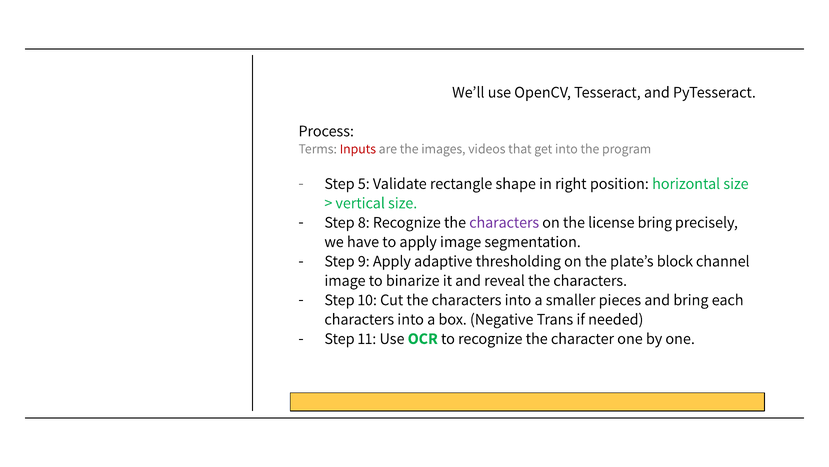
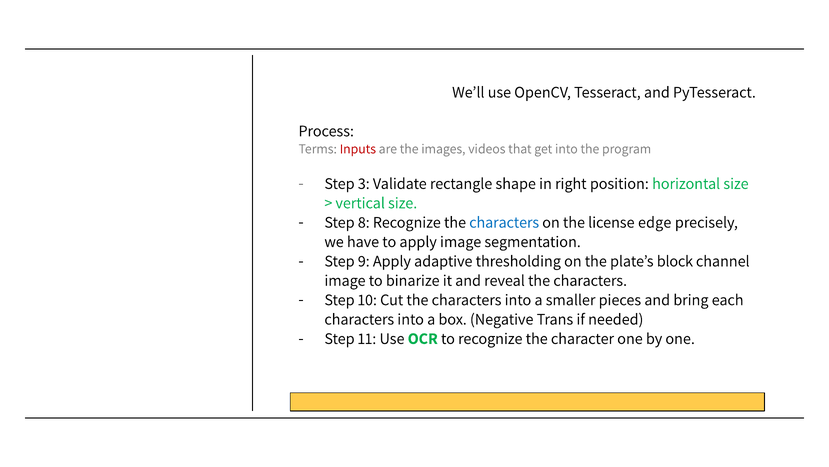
5: 5 -> 3 (364, 183)
characters colour: purple -> blue (504, 222)
license bring: bring -> edge (655, 222)
